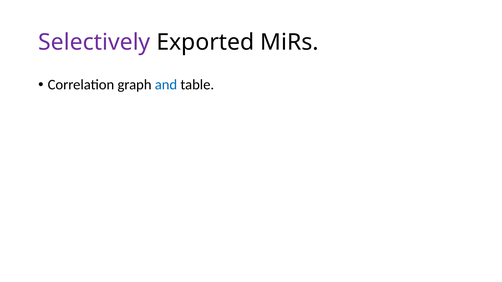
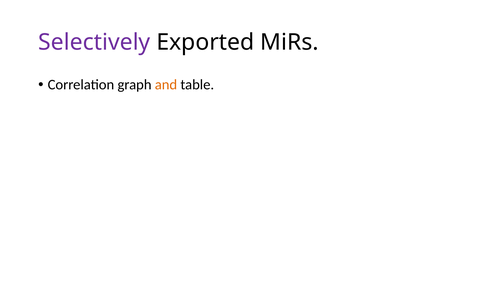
and colour: blue -> orange (166, 85)
